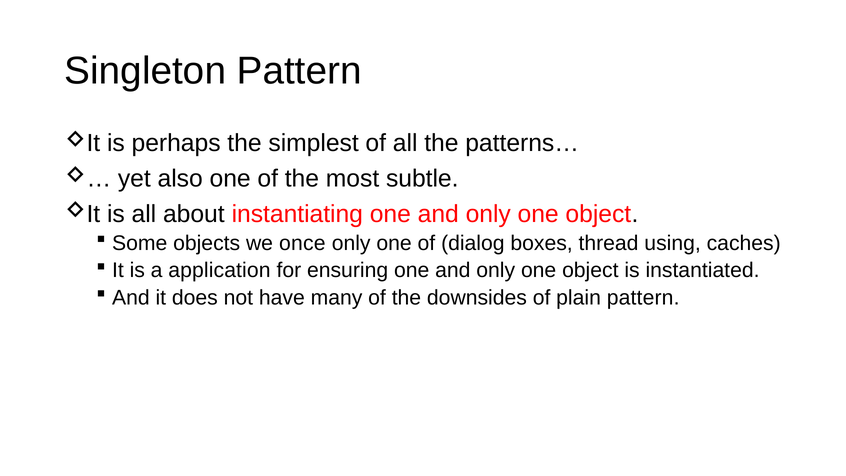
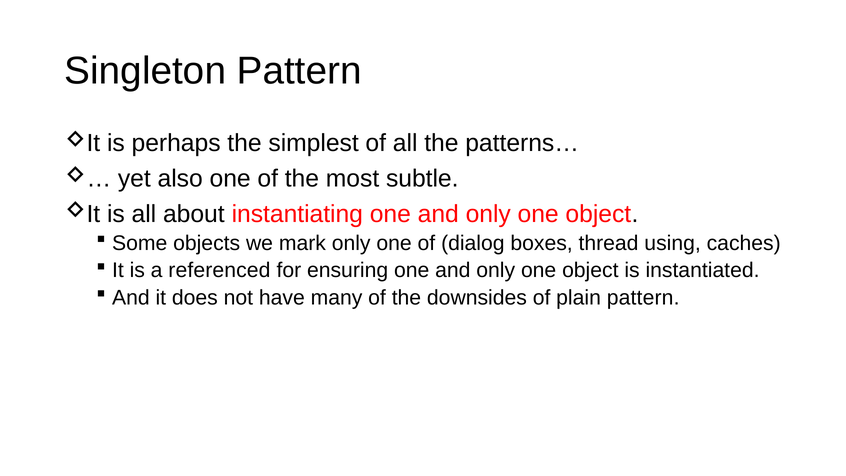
once: once -> mark (302, 243)
application: application -> referenced (219, 270)
